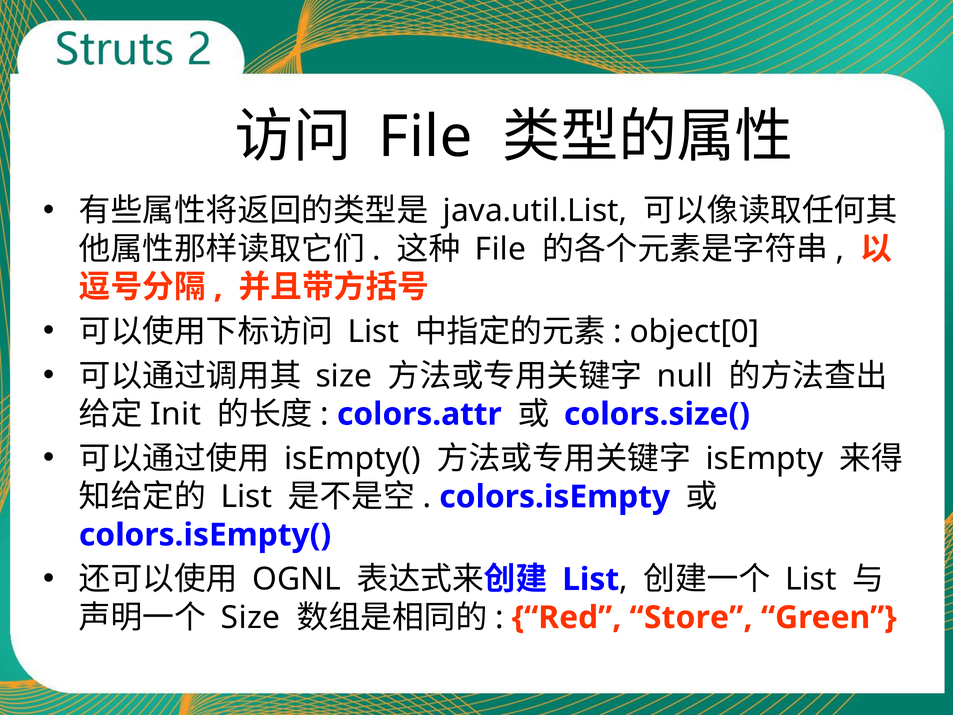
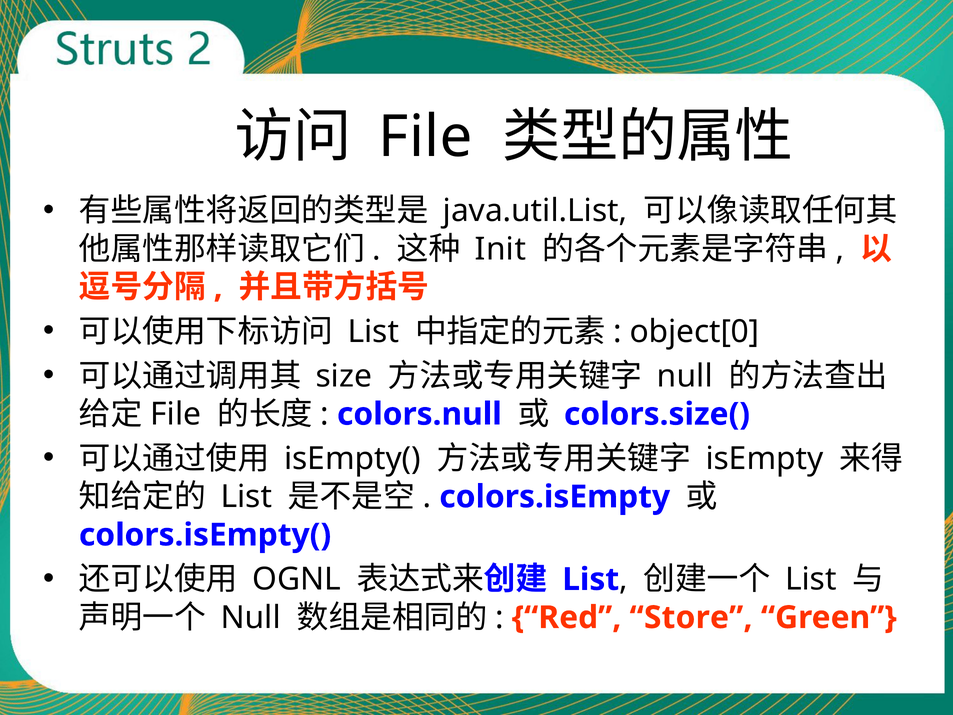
File: File -> Init (500, 249)
Init: Init -> File (176, 414)
colors.attr: colors.attr -> colors.null (419, 414)
Size: Size -> Null (251, 617)
